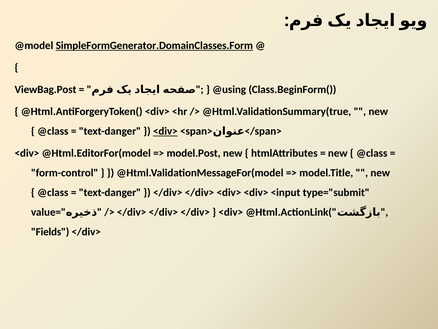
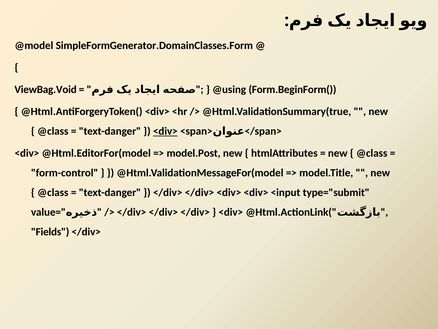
SimpleFormGenerator.DomainClasses.Form underline: present -> none (154, 46)
ViewBag.Post: ViewBag.Post -> ViewBag.Void (46, 89)
Class.BeginForm(: Class.BeginForm( -> Form.BeginForm( (292, 89)
